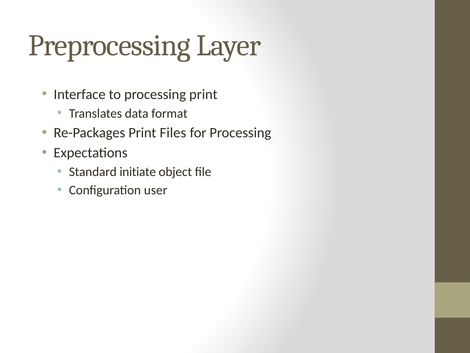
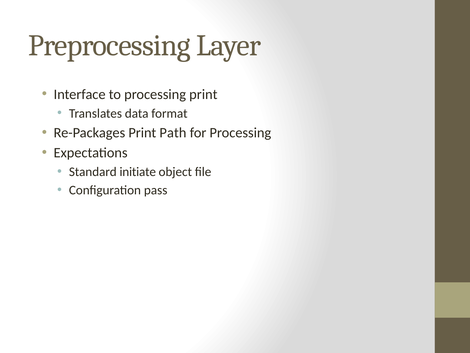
Files: Files -> Path (173, 133)
user: user -> pass (156, 190)
